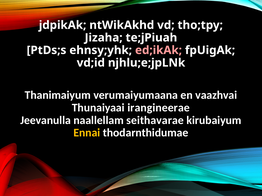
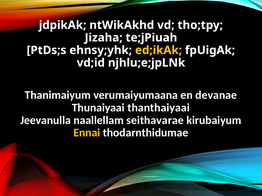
ed;ikAk colour: pink -> yellow (159, 50)
vaazhvai: vaazhvai -> devanae (216, 95)
irangineerae: irangineerae -> thanthaiyaai (159, 108)
